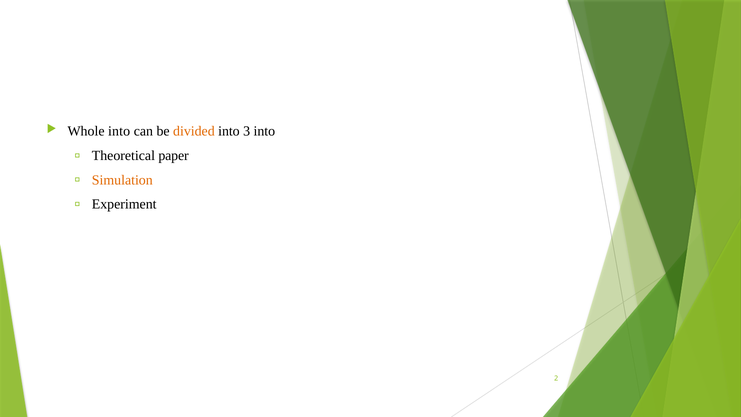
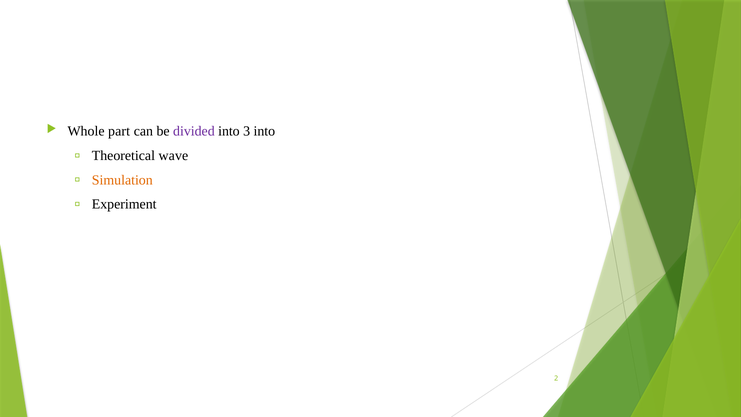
Whole into: into -> part (119, 131)
divided colour: orange -> purple (194, 131)
paper: paper -> wave (173, 155)
